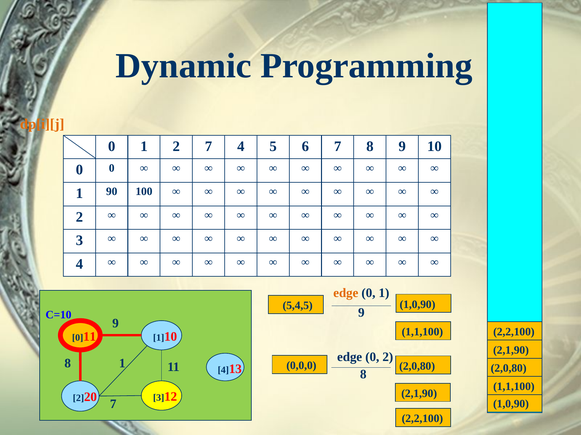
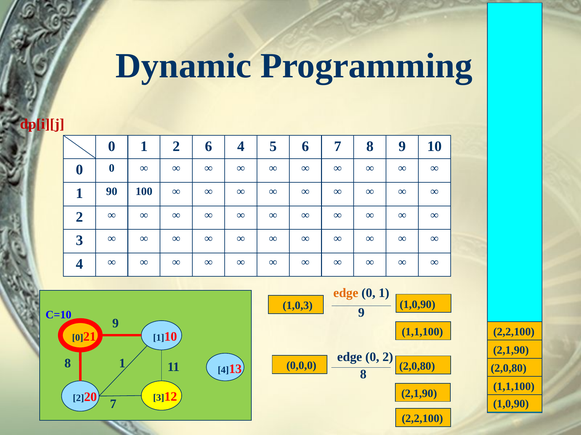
dp[i][j colour: orange -> red (42, 124)
2 7: 7 -> 6 (209, 147)
5,4,5: 5,4,5 -> 1,0,3 (298, 306)
0 11: 11 -> 21 (90, 337)
